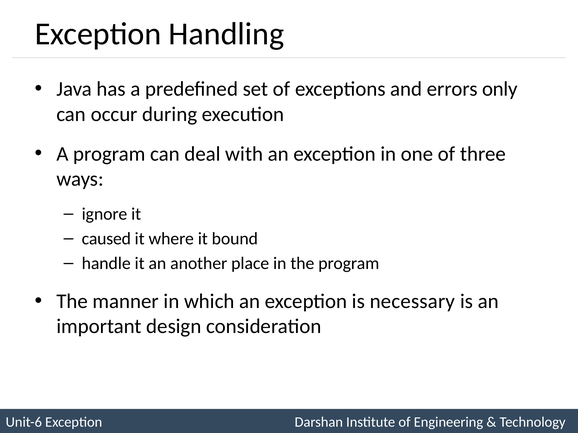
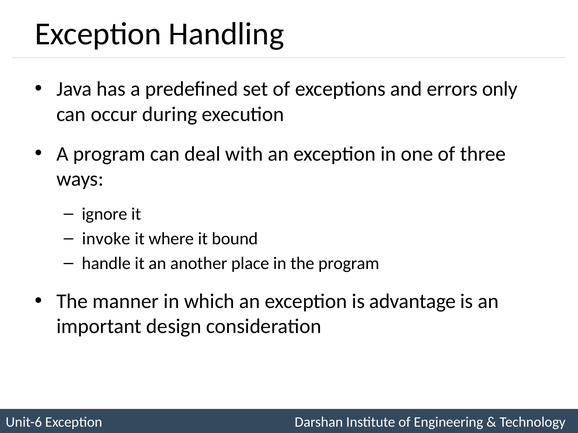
caused: caused -> invoke (106, 239)
necessary: necessary -> advantage (413, 302)
